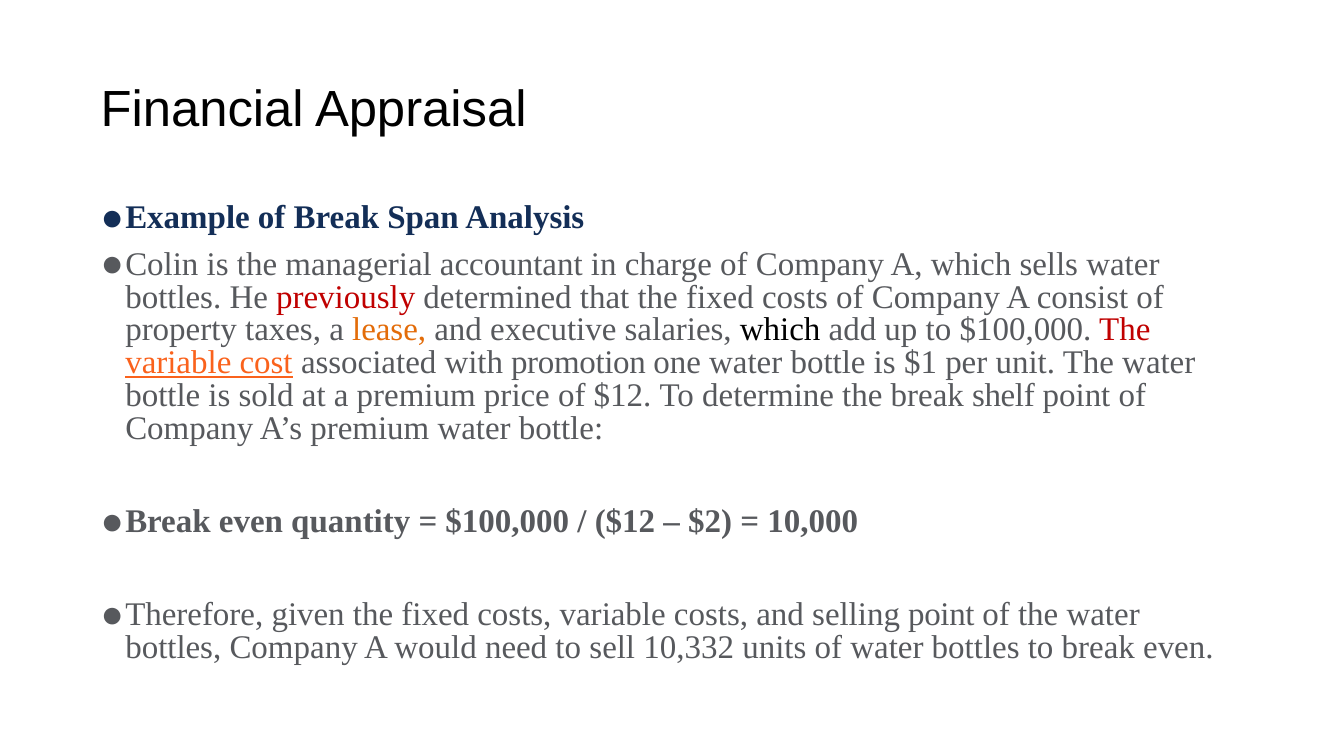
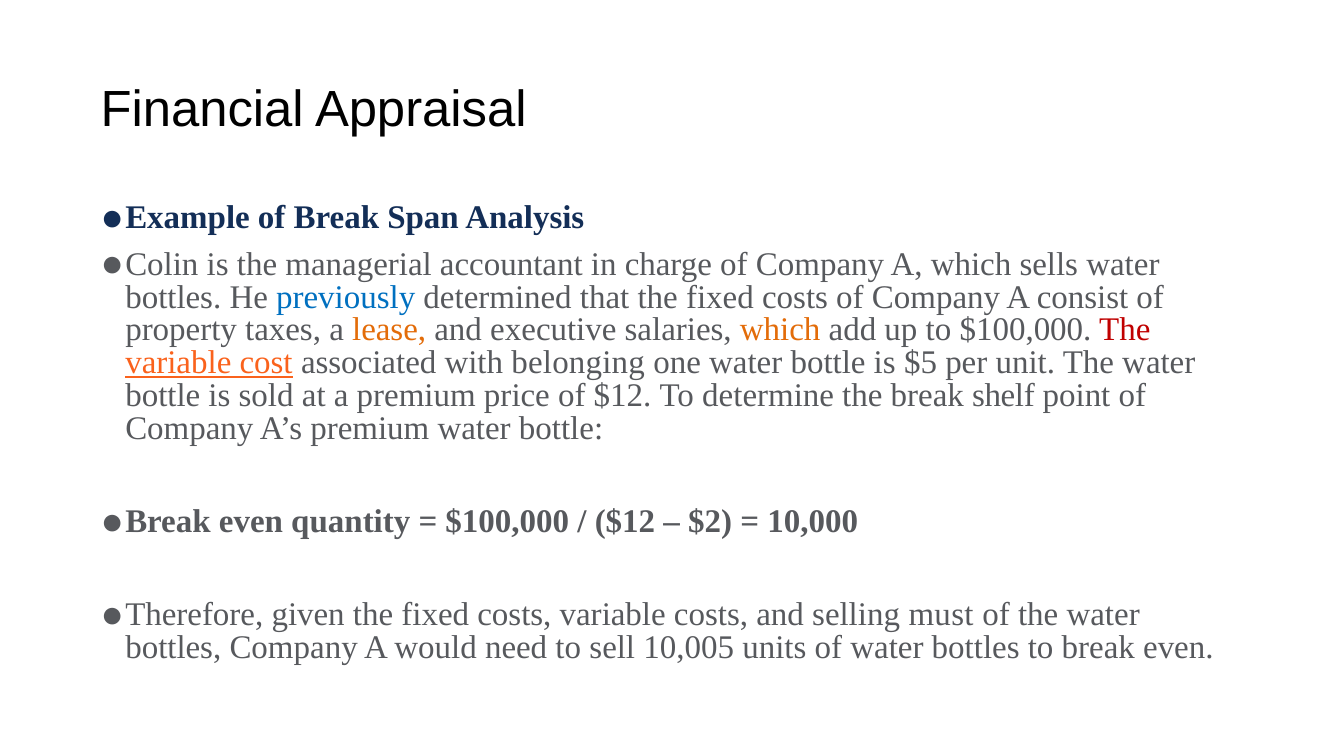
previously colour: red -> blue (346, 297)
which colour: black -> orange (780, 330)
promotion: promotion -> belonging (578, 363)
$1: $1 -> $5 (921, 363)
selling point: point -> must (941, 614)
10,332: 10,332 -> 10,005 (689, 647)
